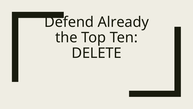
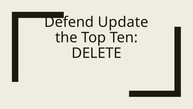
Already: Already -> Update (123, 22)
